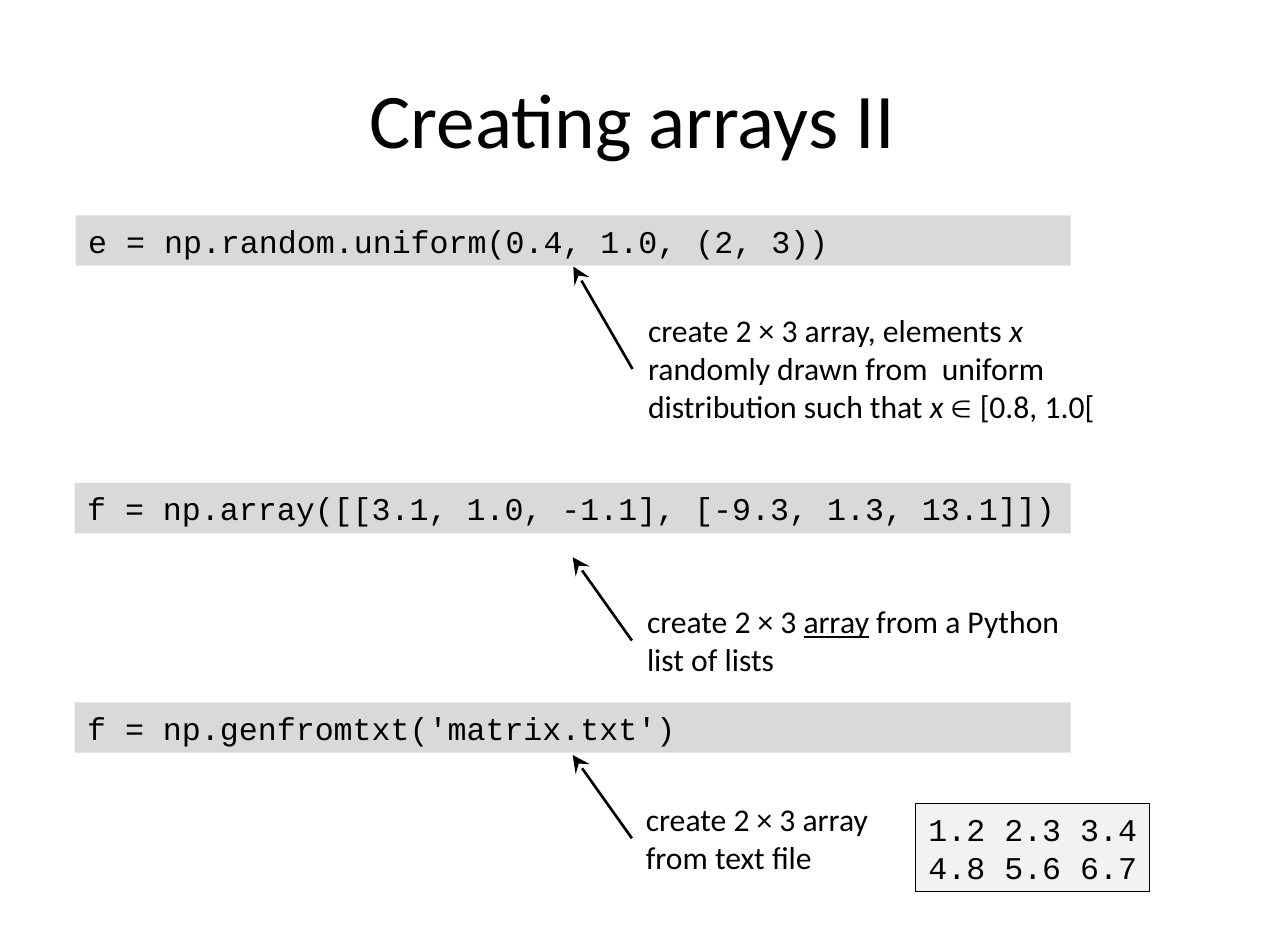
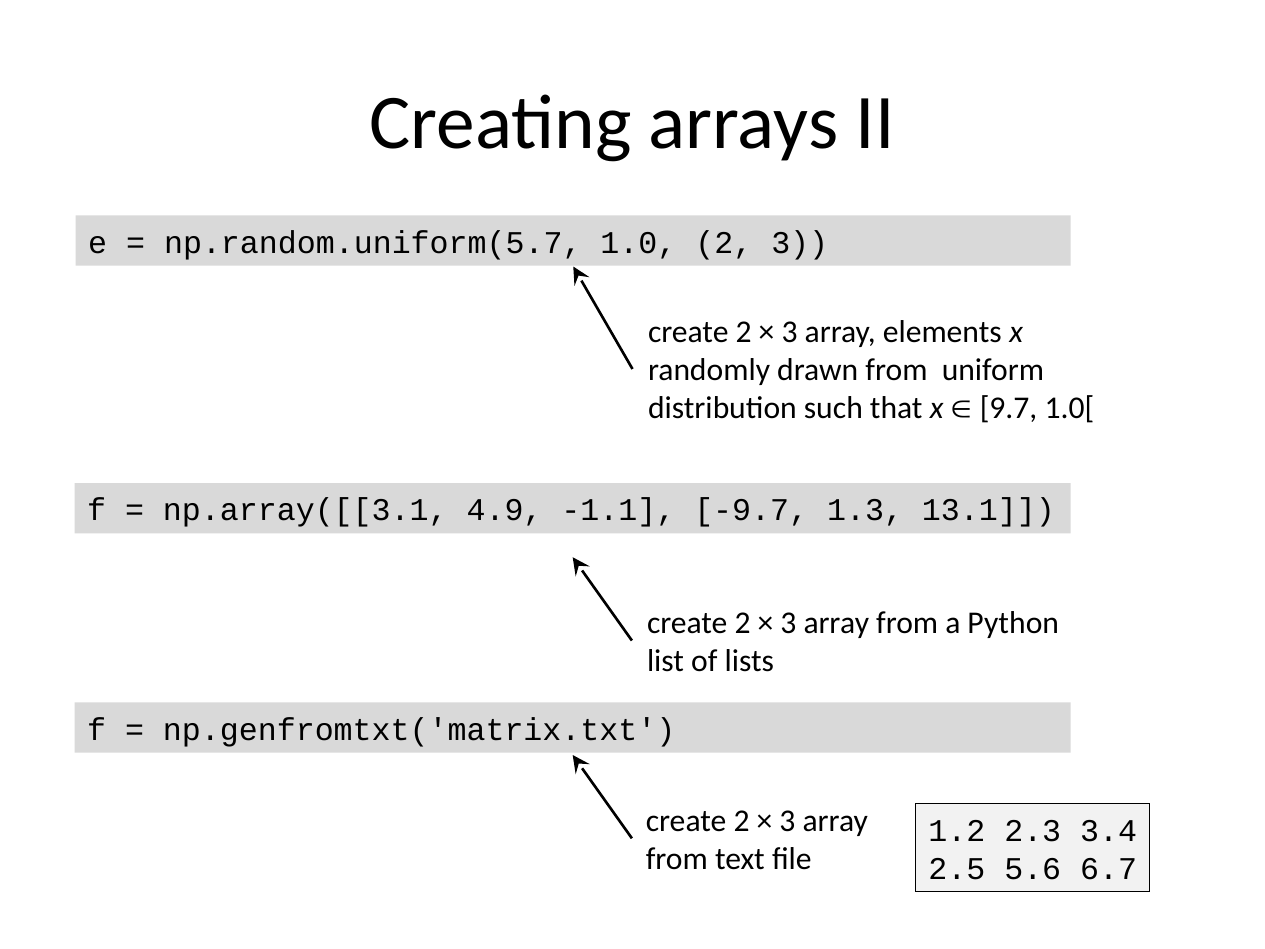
np.random.uniform(0.4: np.random.uniform(0.4 -> np.random.uniform(5.7 (373, 243)
0.8: 0.8 -> 9.7 (1009, 408)
np.array([[3.1 1.0: 1.0 -> 4.9 (505, 510)
-9.3: -9.3 -> -9.7 (751, 510)
array underline: present -> none (836, 623)
4.8: 4.8 -> 2.5 (957, 868)
